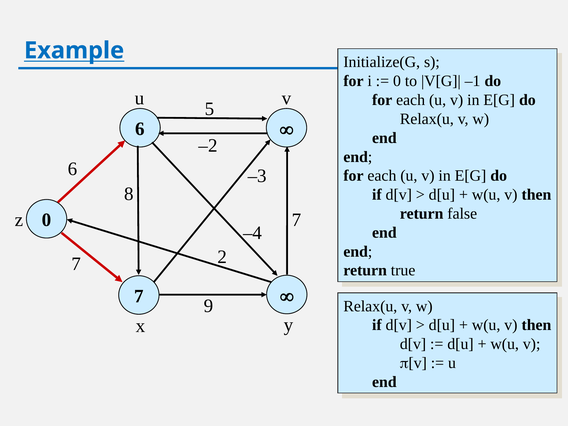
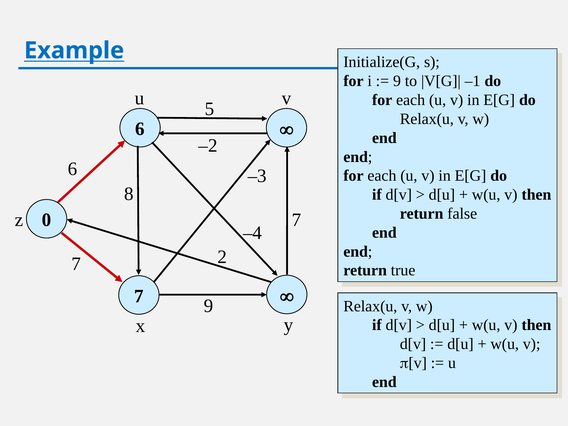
0: 0 -> 9 (397, 81)
